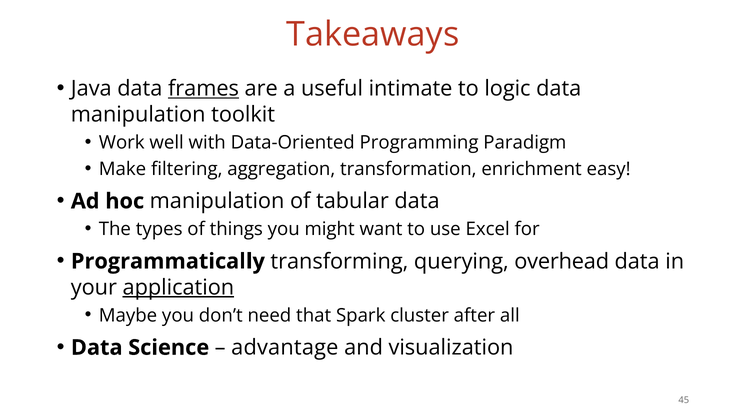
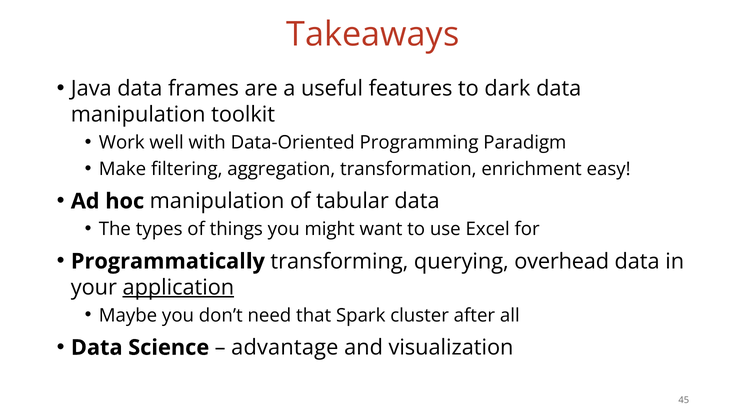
frames underline: present -> none (204, 89)
intimate: intimate -> features (411, 89)
logic: logic -> dark (507, 89)
